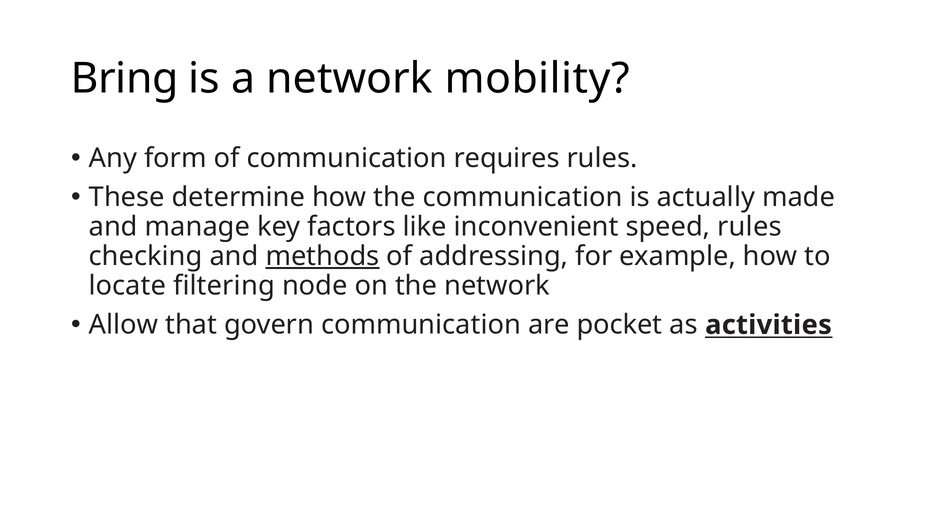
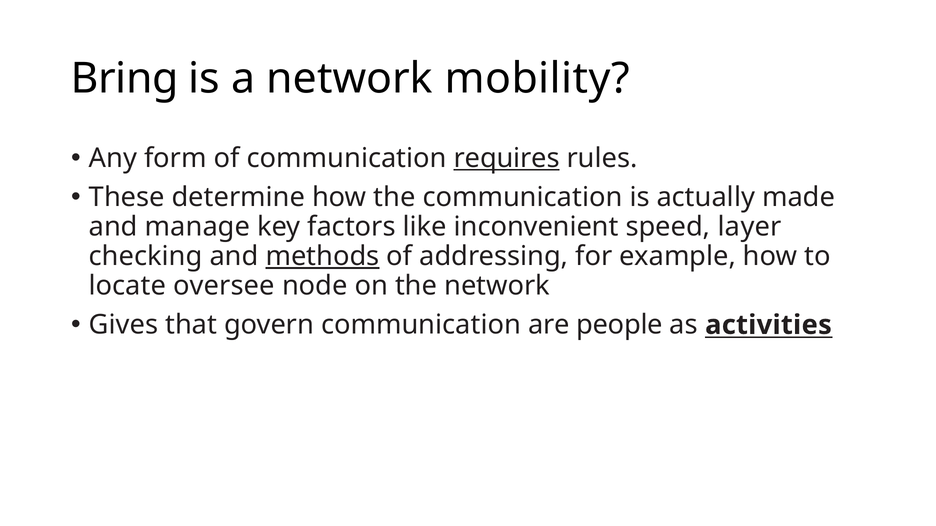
requires underline: none -> present (507, 158)
speed rules: rules -> layer (750, 227)
filtering: filtering -> oversee (224, 286)
Allow: Allow -> Gives (124, 325)
pocket: pocket -> people (619, 325)
